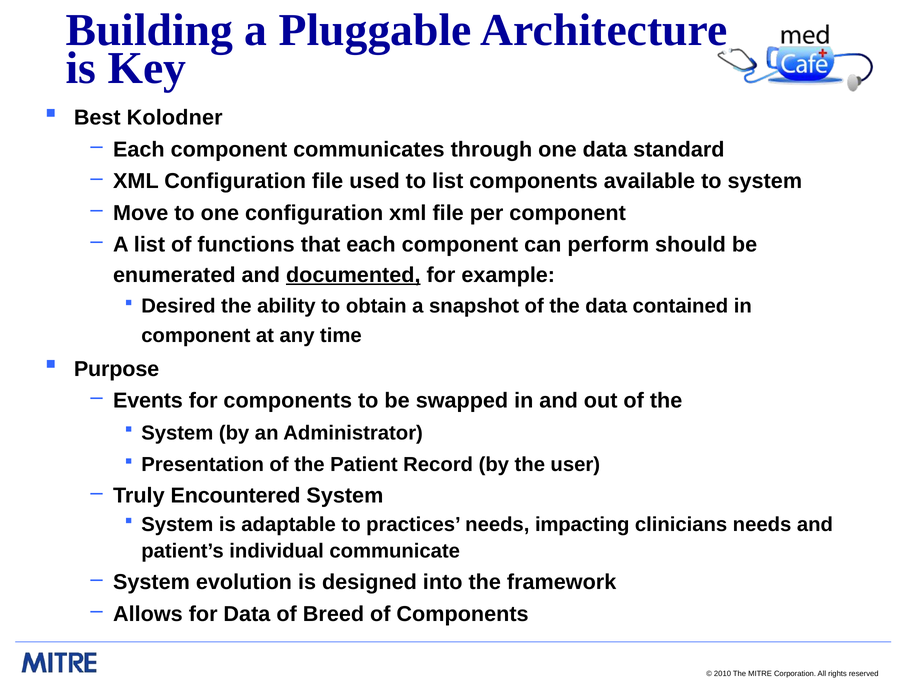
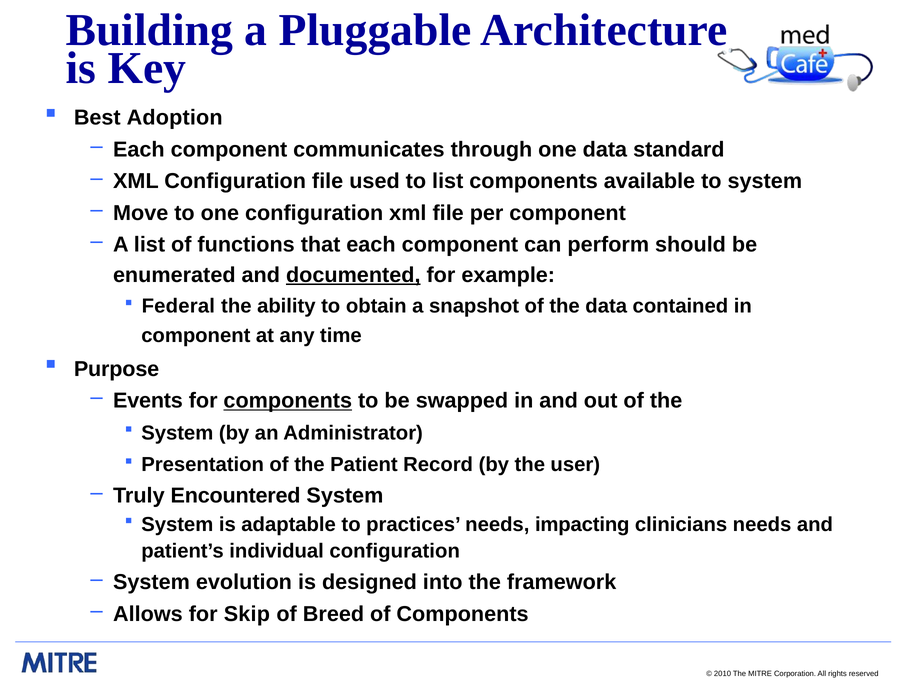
Kolodner: Kolodner -> Adoption (175, 118)
Desired: Desired -> Federal (178, 306)
components underline: none -> present (288, 401)
individual communicate: communicate -> configuration (395, 552)
for Data: Data -> Skip (247, 614)
